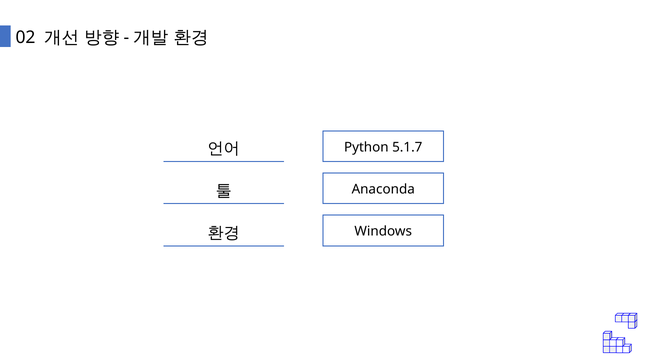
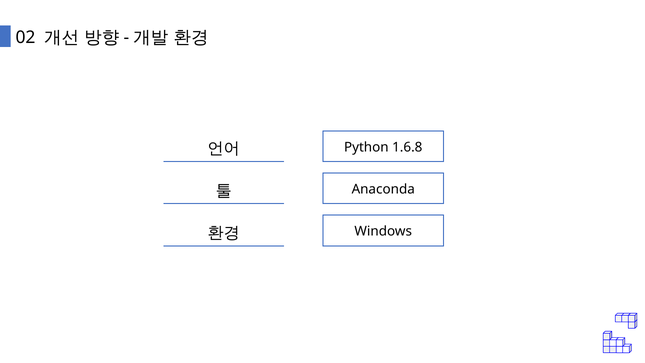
5.1.7: 5.1.7 -> 1.6.8 (407, 147)
